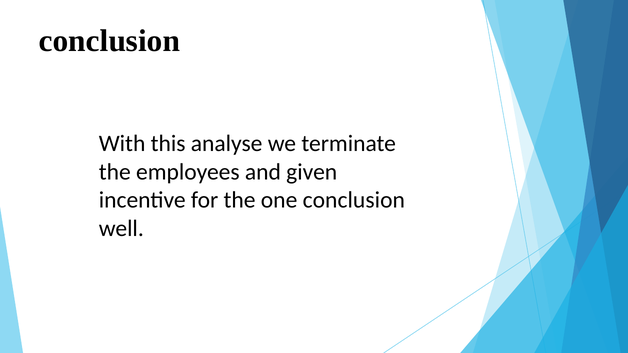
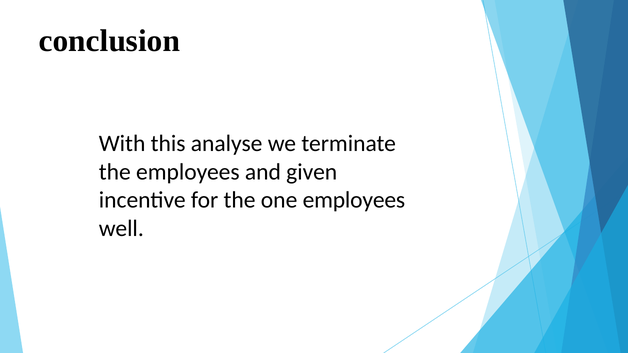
one conclusion: conclusion -> employees (354, 200)
